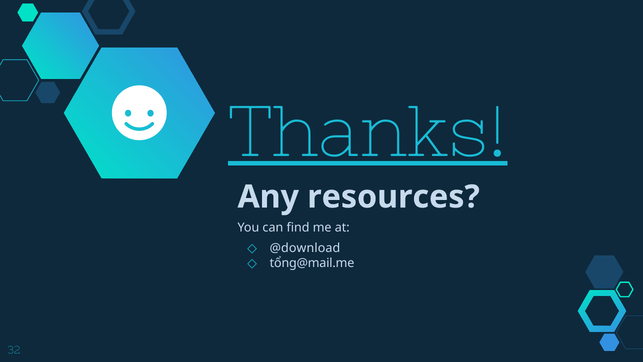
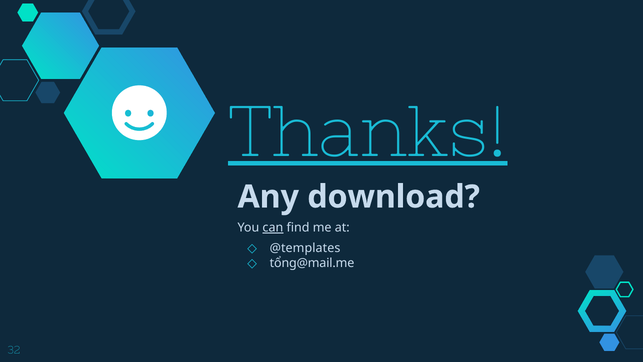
resources: resources -> download (394, 197)
can underline: none -> present (273, 228)
@download: @download -> @templates (305, 248)
